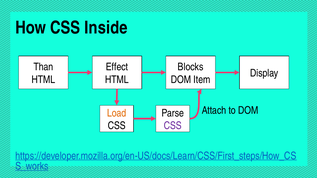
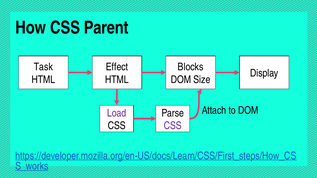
Inside: Inside -> Parent (106, 28)
Than: Than -> Task (43, 67)
Item: Item -> Size (202, 80)
Load colour: orange -> purple (117, 113)
